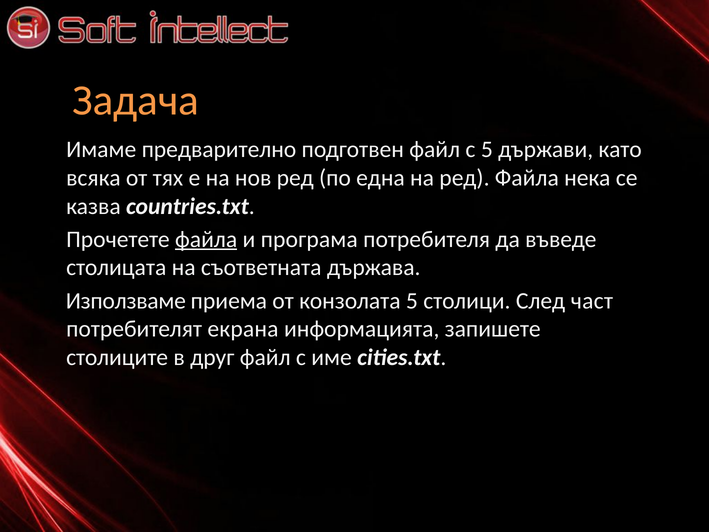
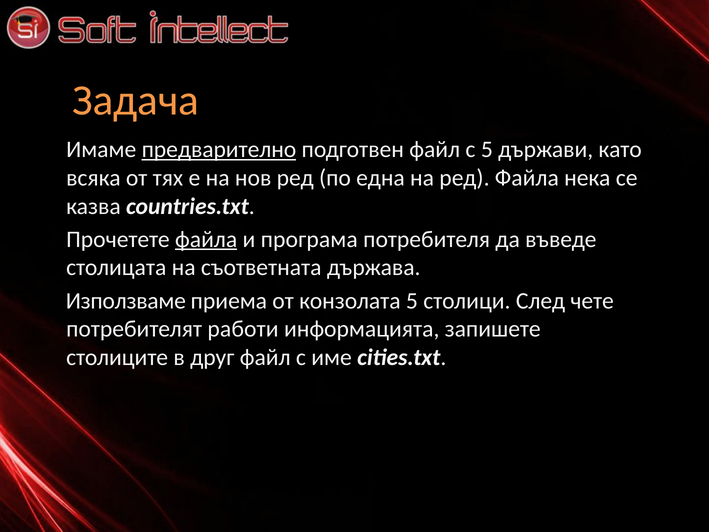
предварително underline: none -> present (219, 149)
част: част -> чете (592, 301)
екрана: екрана -> работи (243, 329)
